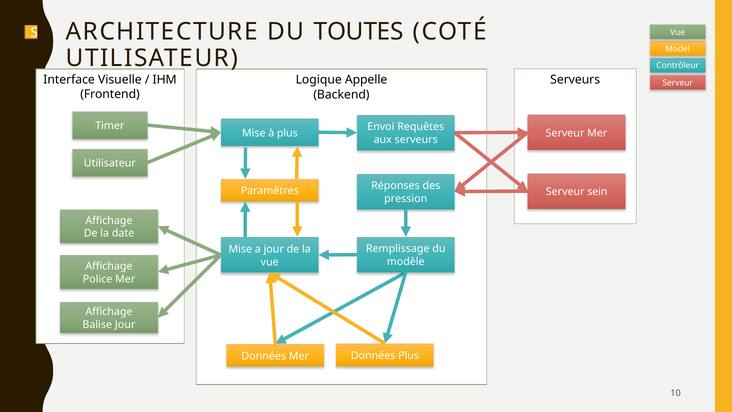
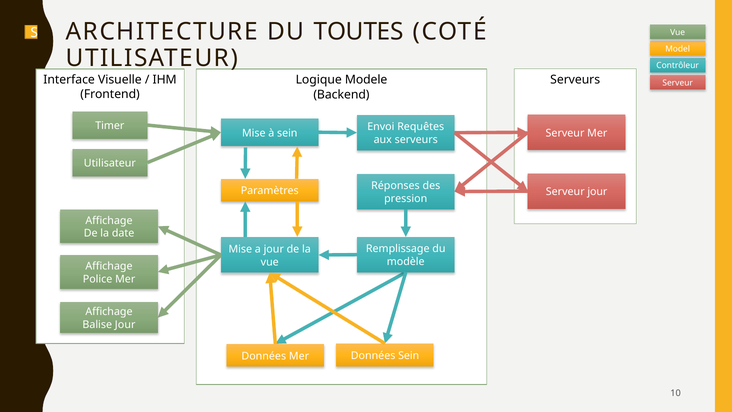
Appelle: Appelle -> Modele (366, 80)
à plus: plus -> sein (287, 133)
Serveur sein: sein -> jour (597, 192)
Données Plus: Plus -> Sein (409, 355)
